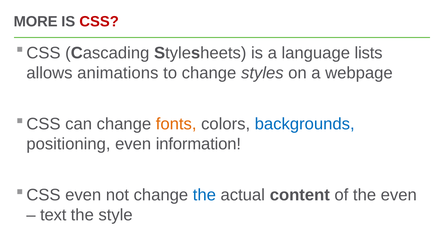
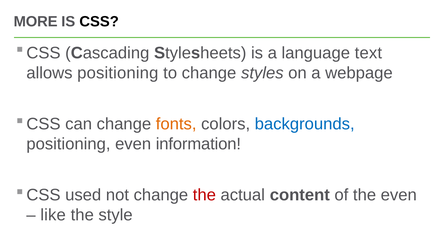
CSS colour: red -> black (99, 22)
lists: lists -> text (368, 53)
allows animations: animations -> positioning (118, 73)
CSS even: even -> used (83, 195)
the colour: blue -> red (204, 195)
text: text -> like (53, 215)
